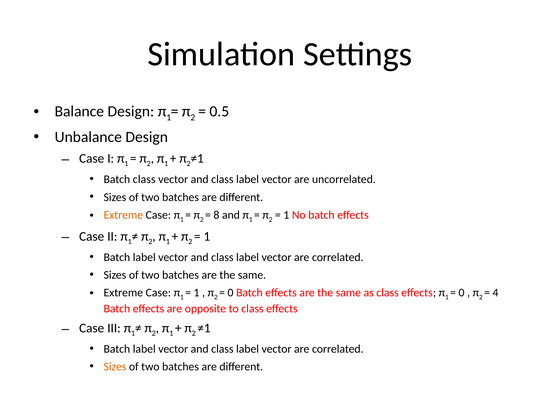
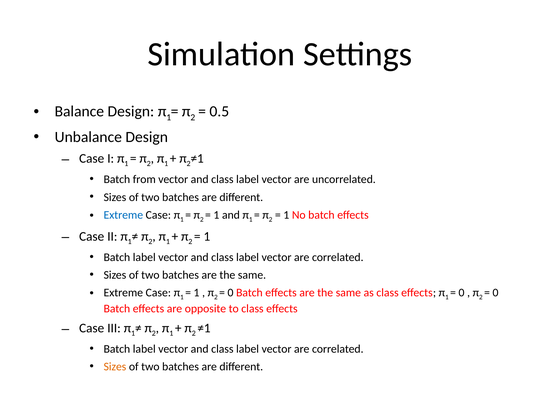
Batch class: class -> from (144, 179)
Extreme colour: orange -> blue (123, 215)
8: 8 -> 1 (216, 215)
4: 4 -> 0 (495, 293)
